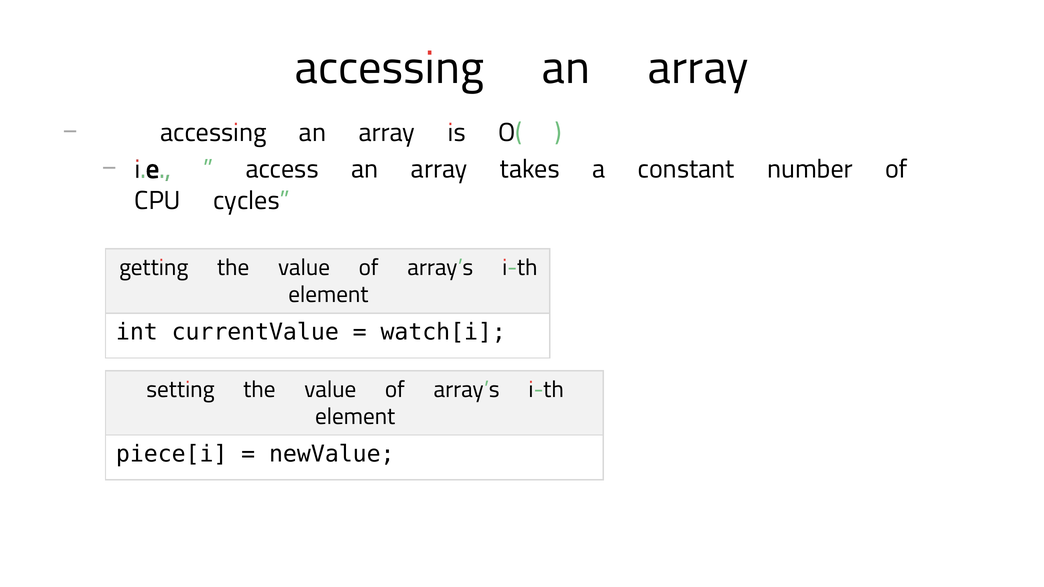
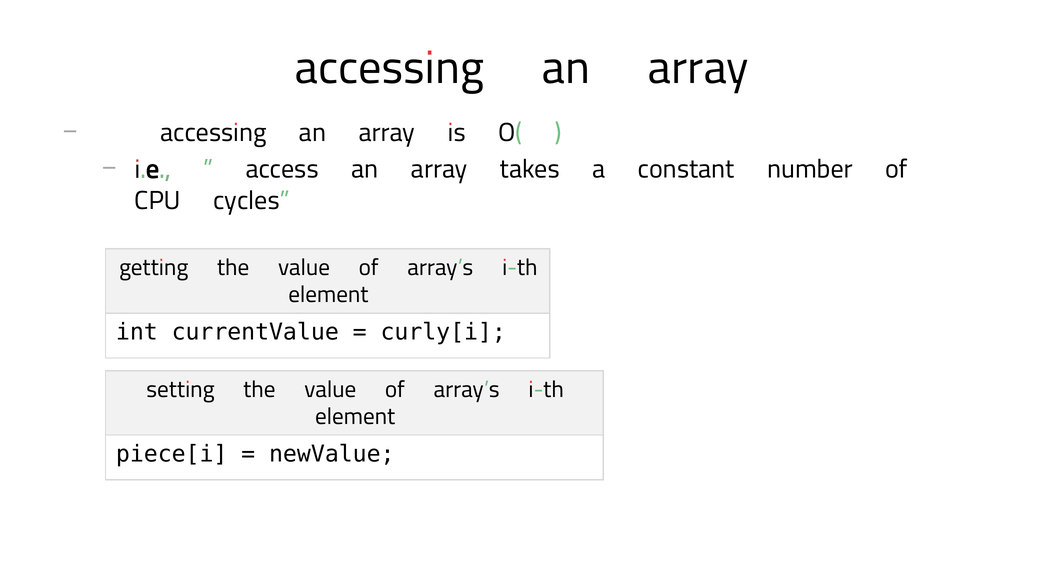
watch[i: watch[i -> curly[i (443, 332)
